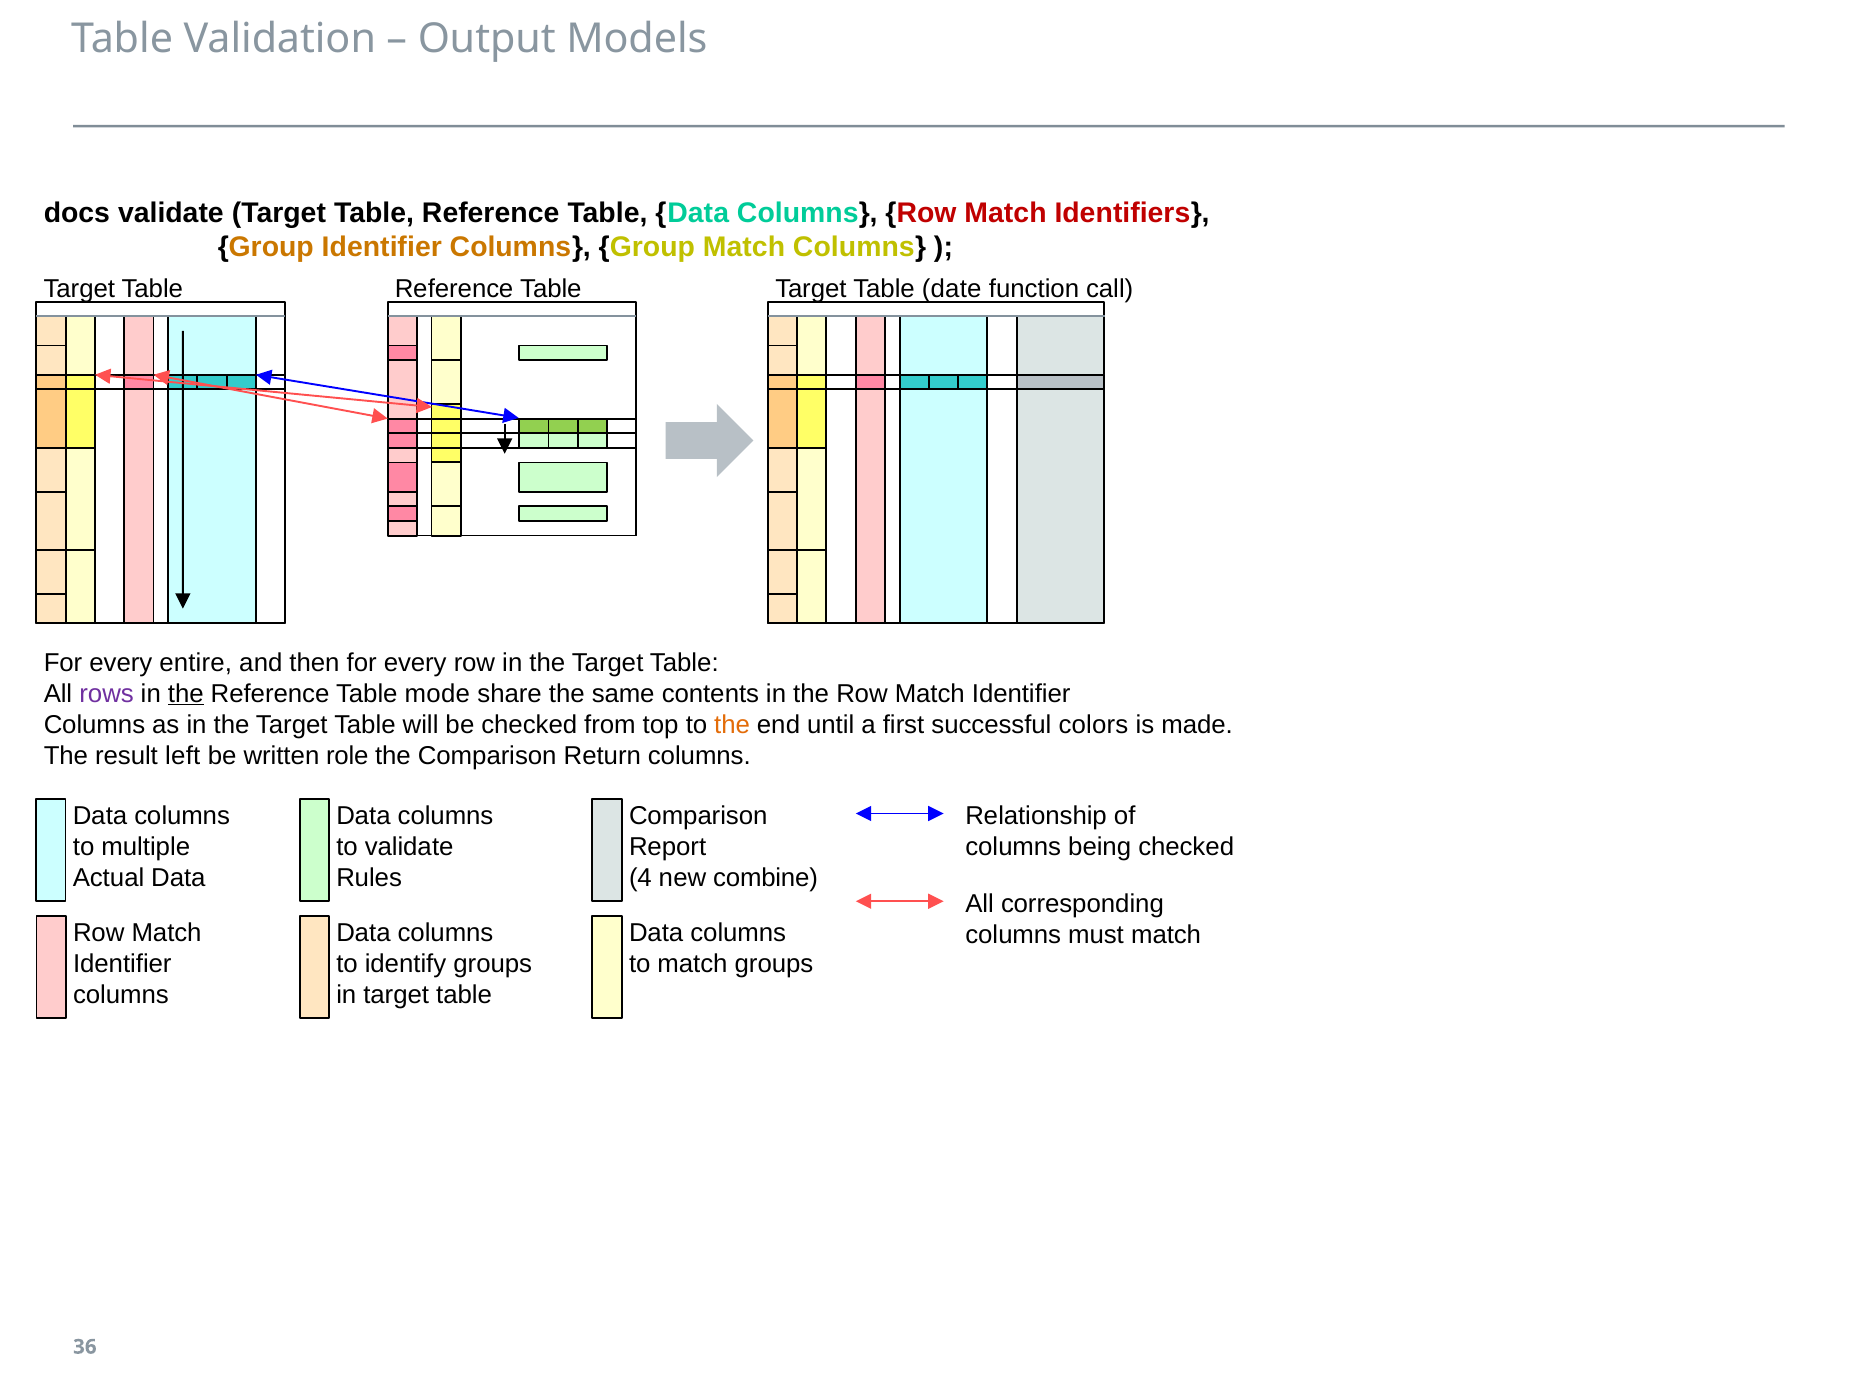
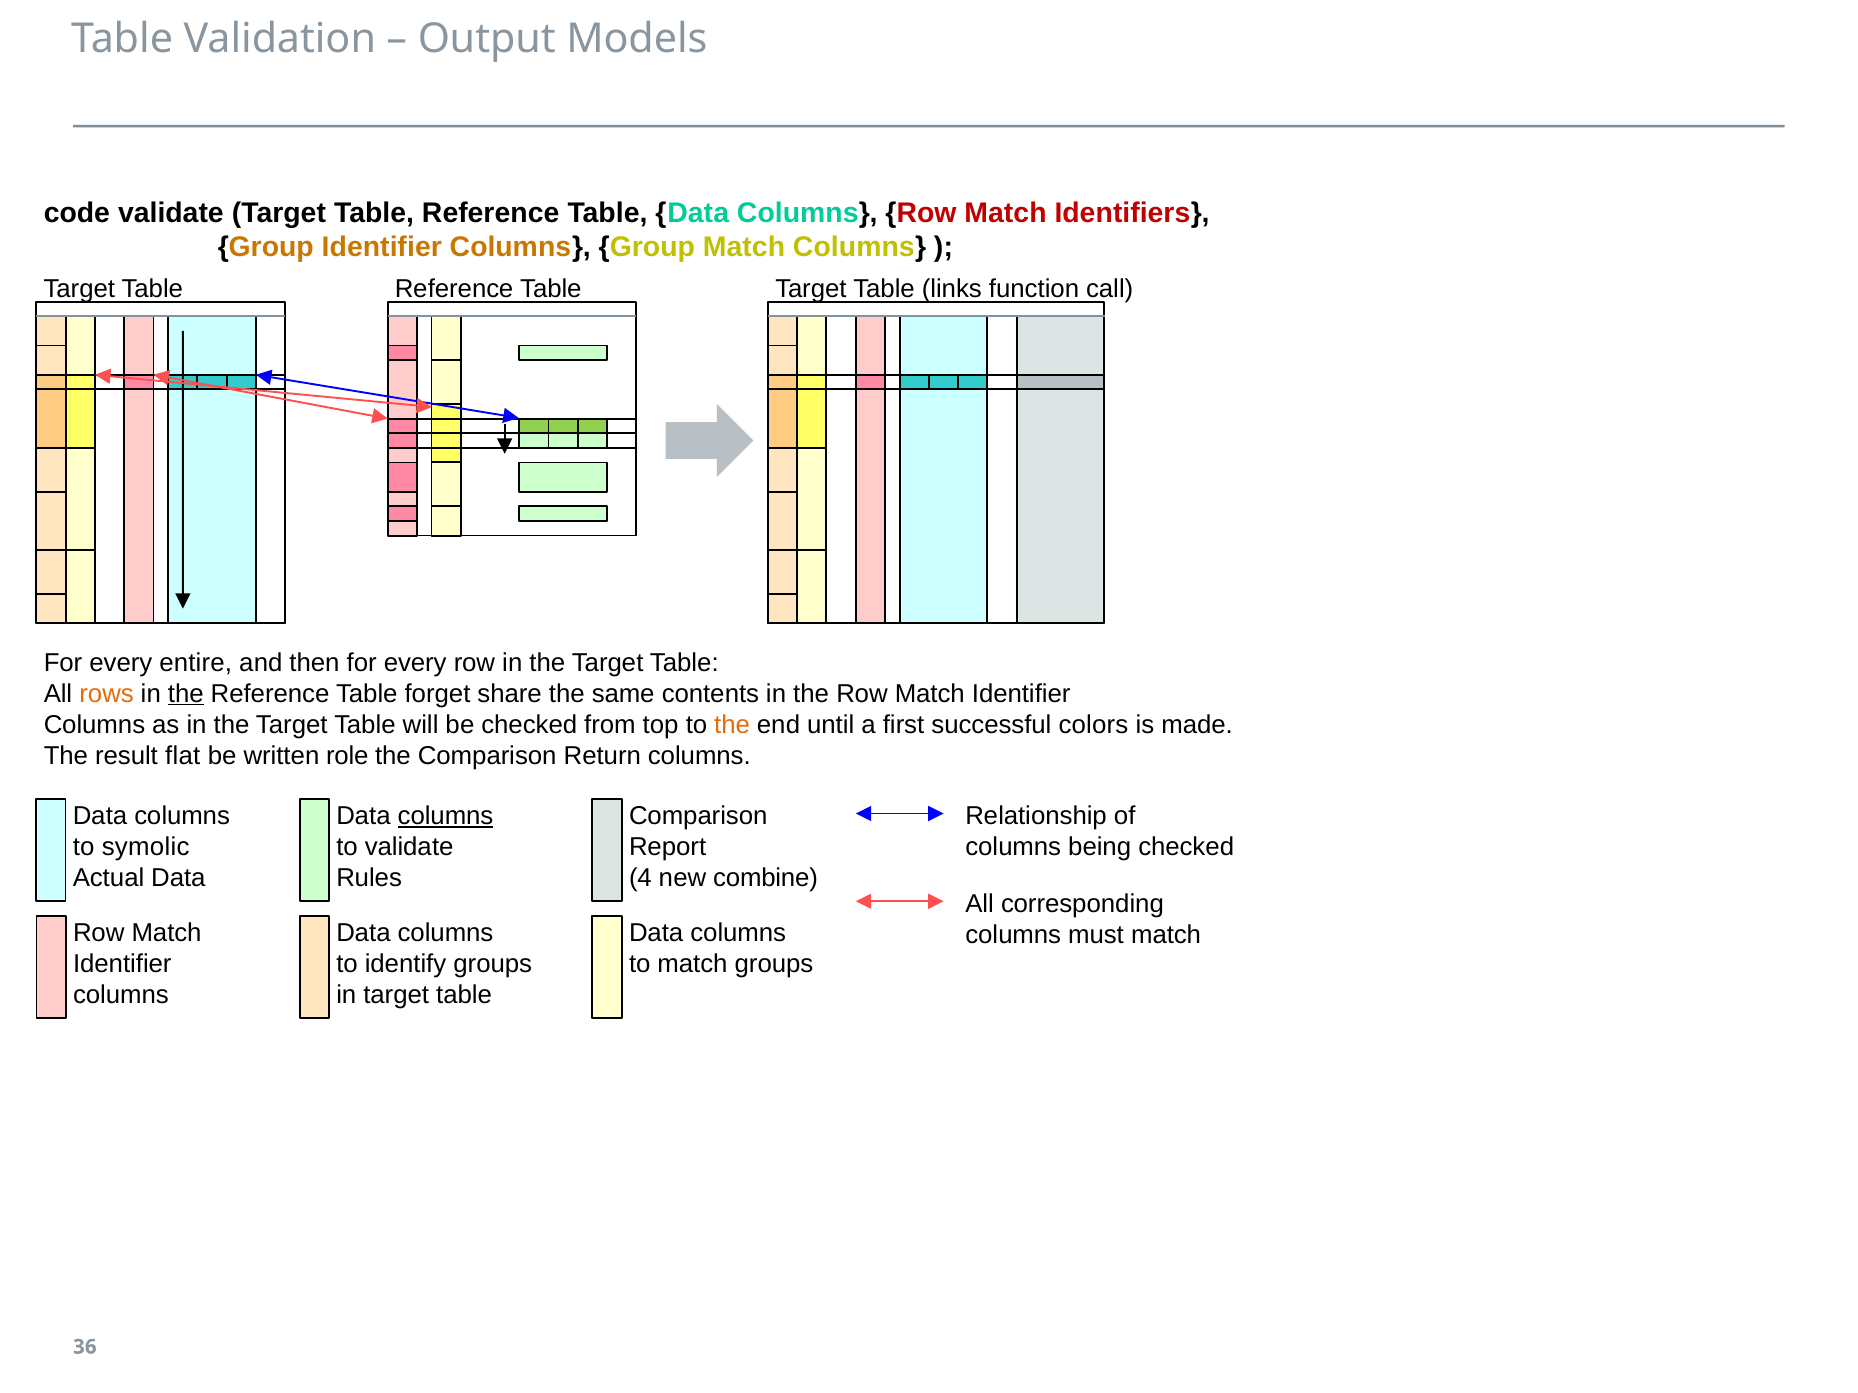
docs: docs -> code (77, 213)
date: date -> links (952, 289)
rows colour: purple -> orange (107, 694)
mode: mode -> forget (438, 694)
left: left -> flat (183, 756)
columns underline: none -> present (446, 816)
multiple: multiple -> symolic (146, 847)
